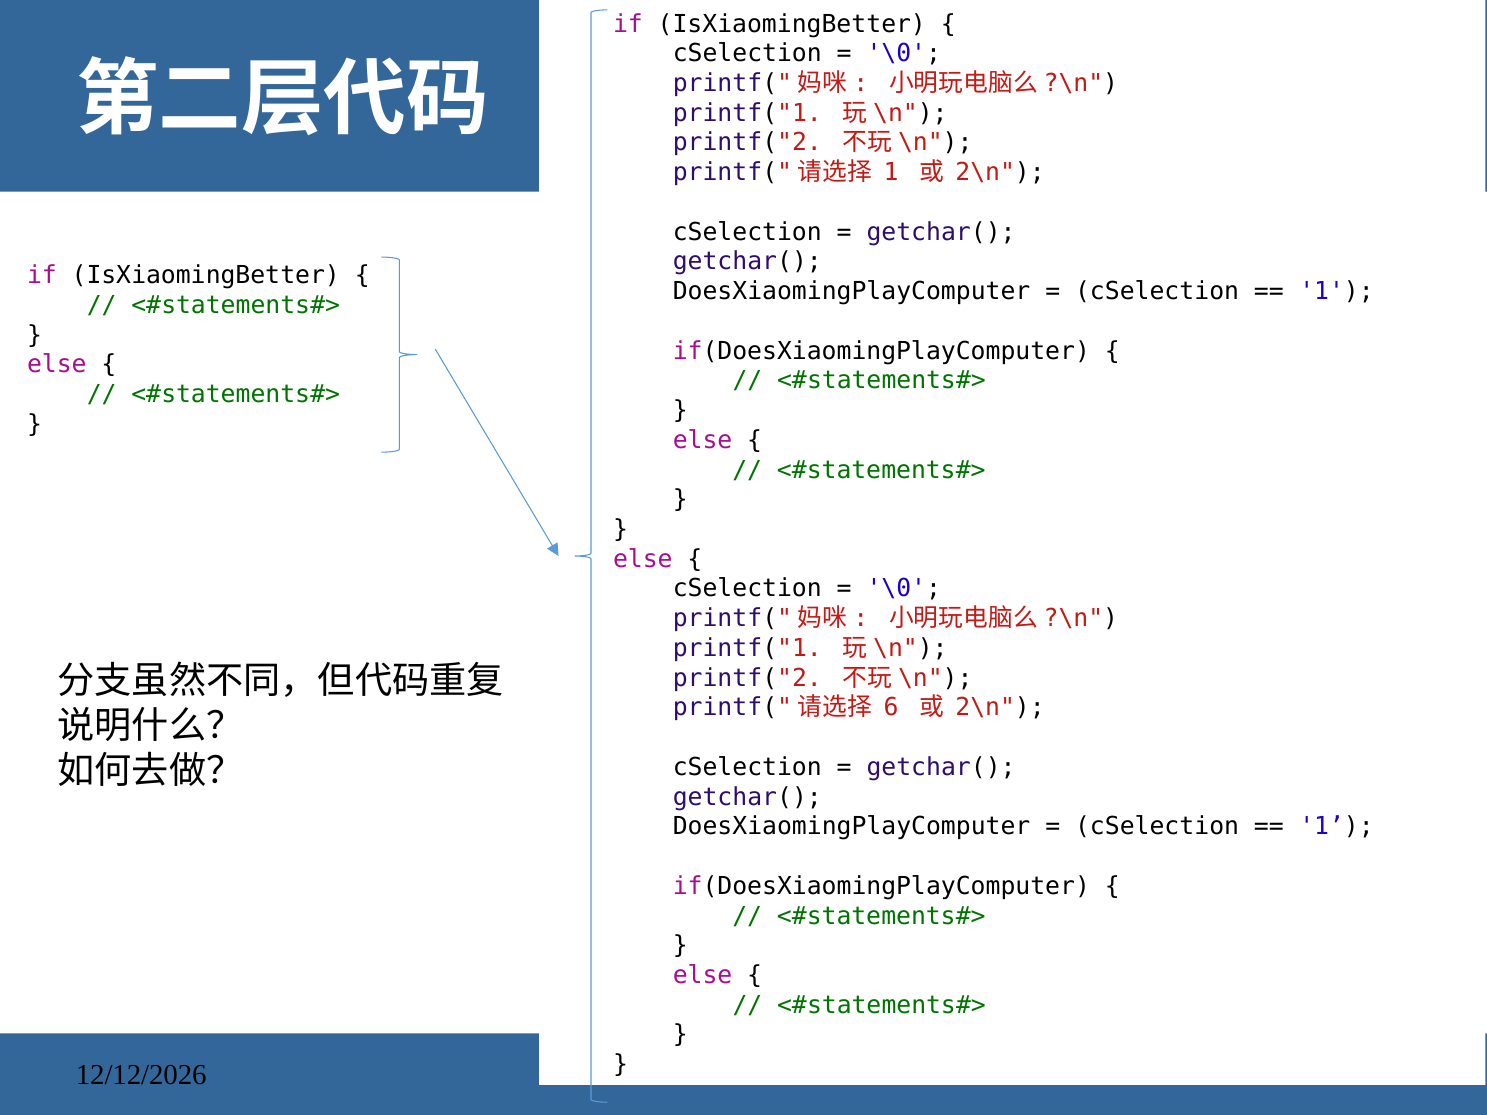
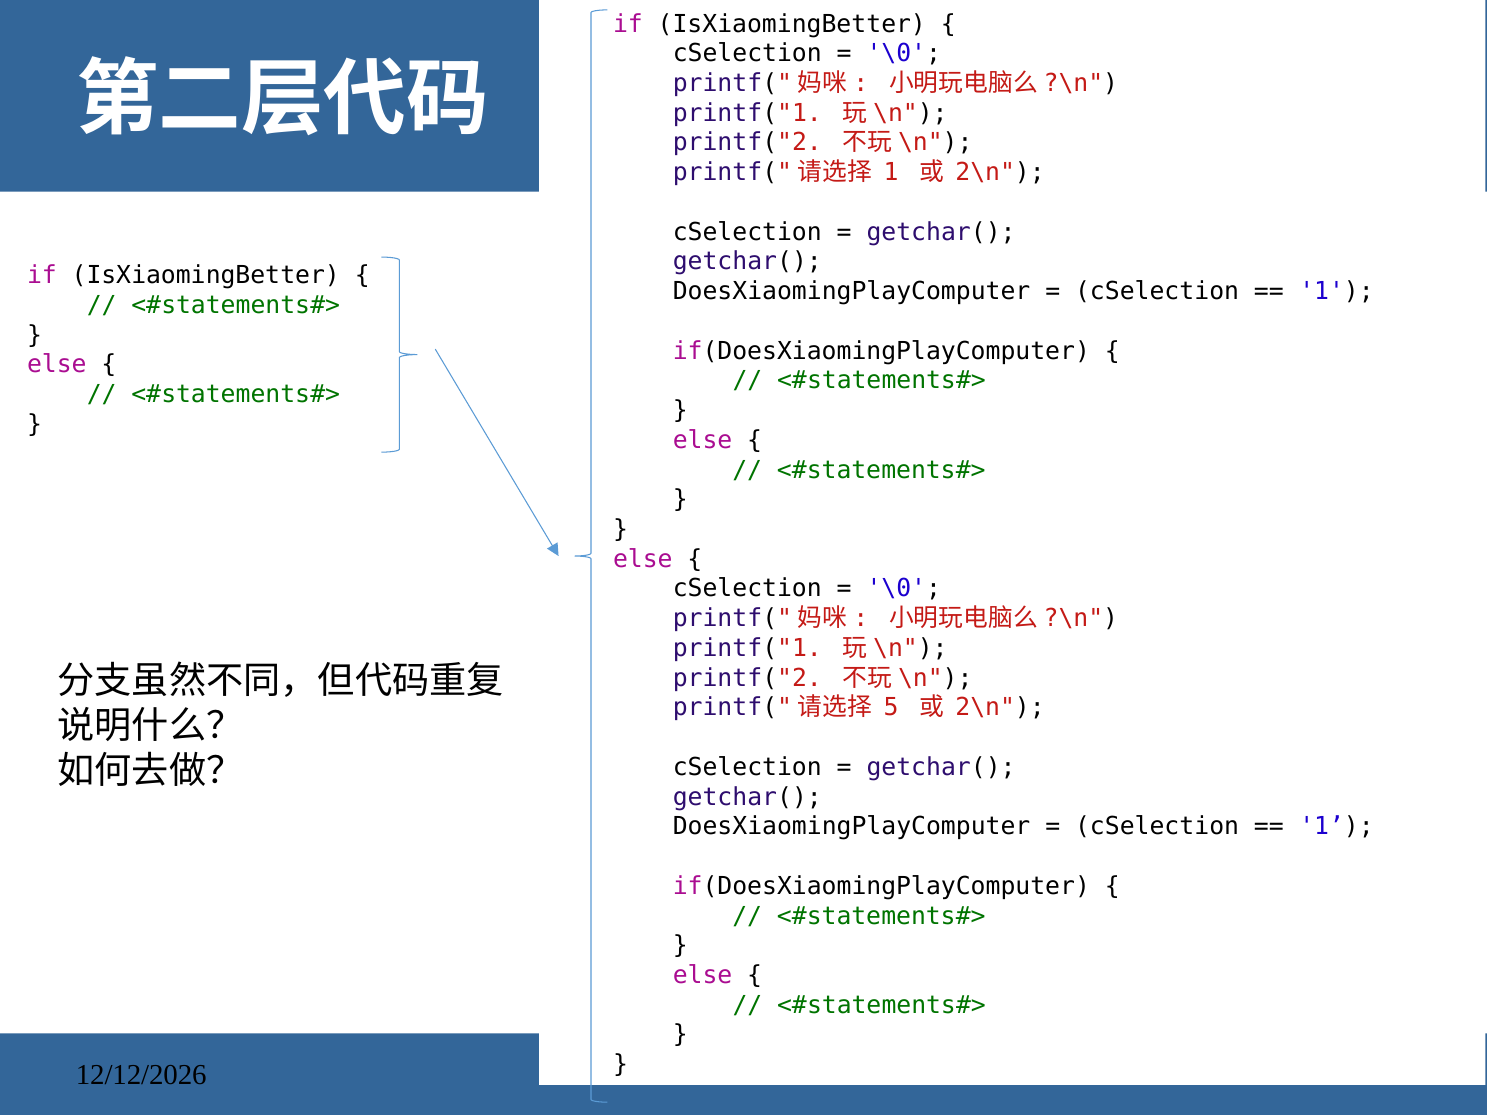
6: 6 -> 5 (891, 708)
